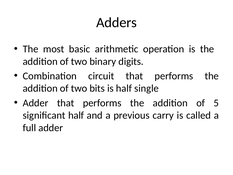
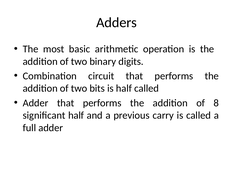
half single: single -> called (147, 88)
5: 5 -> 8 (216, 103)
